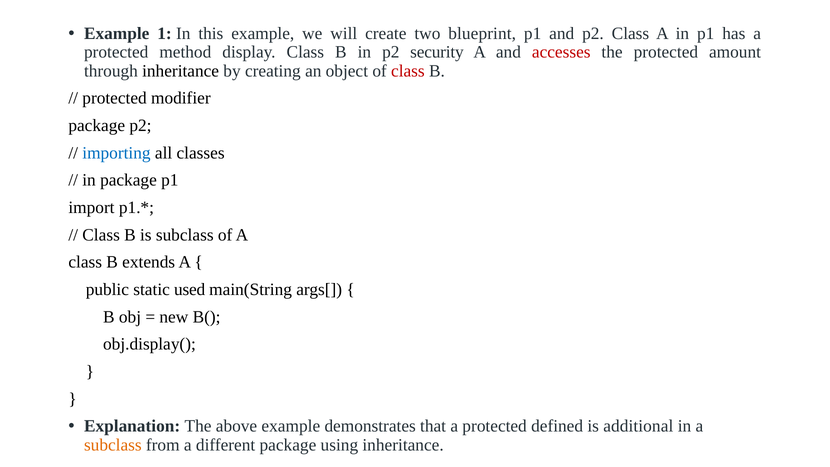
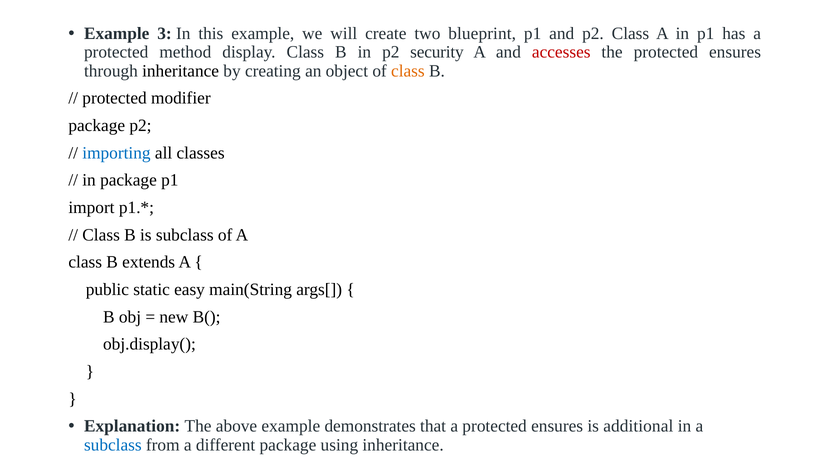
1: 1 -> 3 (165, 34)
the protected amount: amount -> ensures (735, 52)
class colour: red -> orange (408, 71)
used: used -> easy (190, 289)
a protected defined: defined -> ensures (557, 426)
subclass colour: orange -> blue (113, 445)
